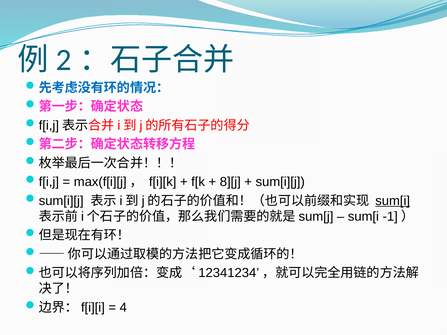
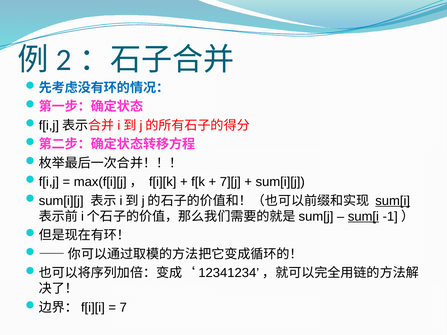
8][j: 8][j -> 7][j (230, 182)
sum[i underline: none -> present (363, 217)
4: 4 -> 7 (123, 308)
